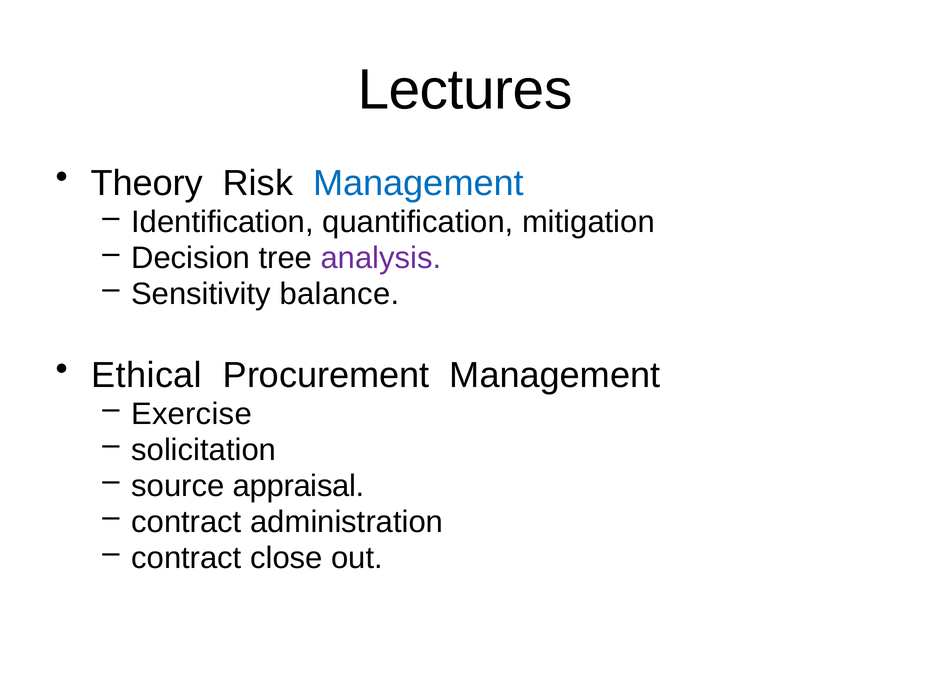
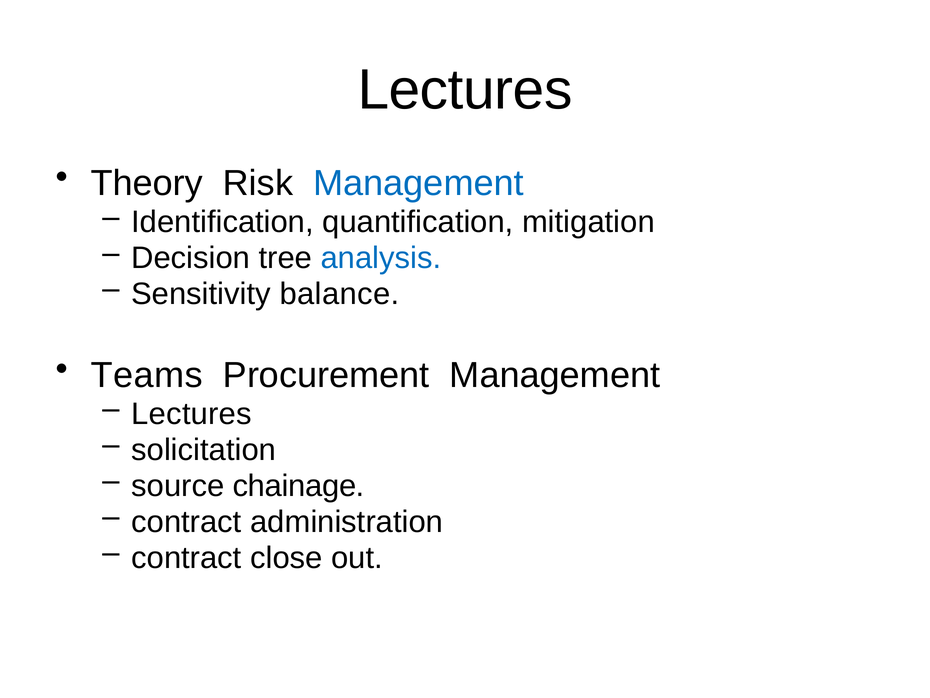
analysis colour: purple -> blue (381, 258)
Ethical: Ethical -> Teams (147, 375)
Exercise: Exercise -> Lectures (192, 414)
appraisal: appraisal -> chainage (299, 486)
